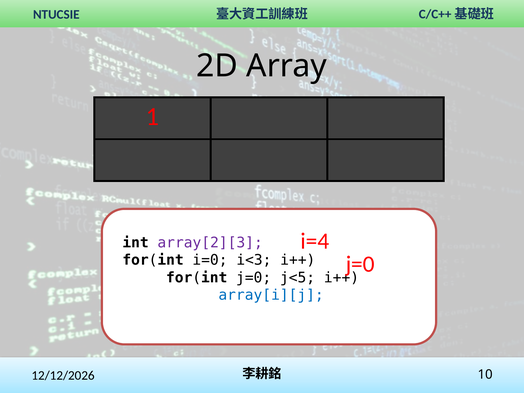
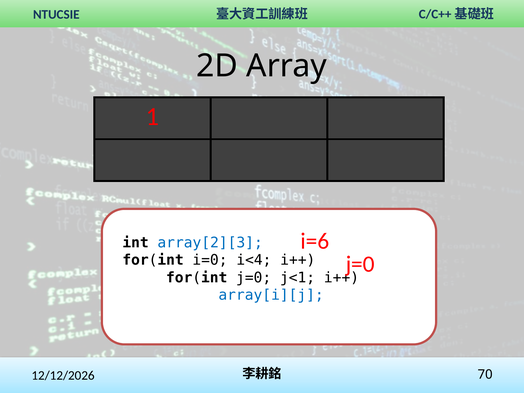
i=4: i=4 -> i=6 (315, 241)
array[2][3 colour: purple -> blue (210, 243)
i<3: i<3 -> i<4 (254, 260)
j<5: j<5 -> j<1 (298, 278)
10: 10 -> 70 (485, 375)
